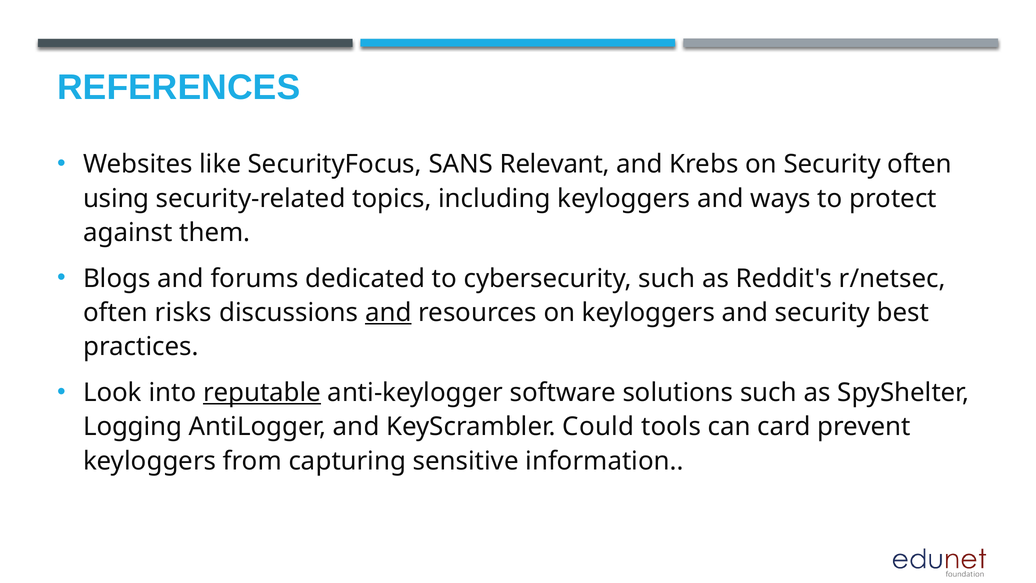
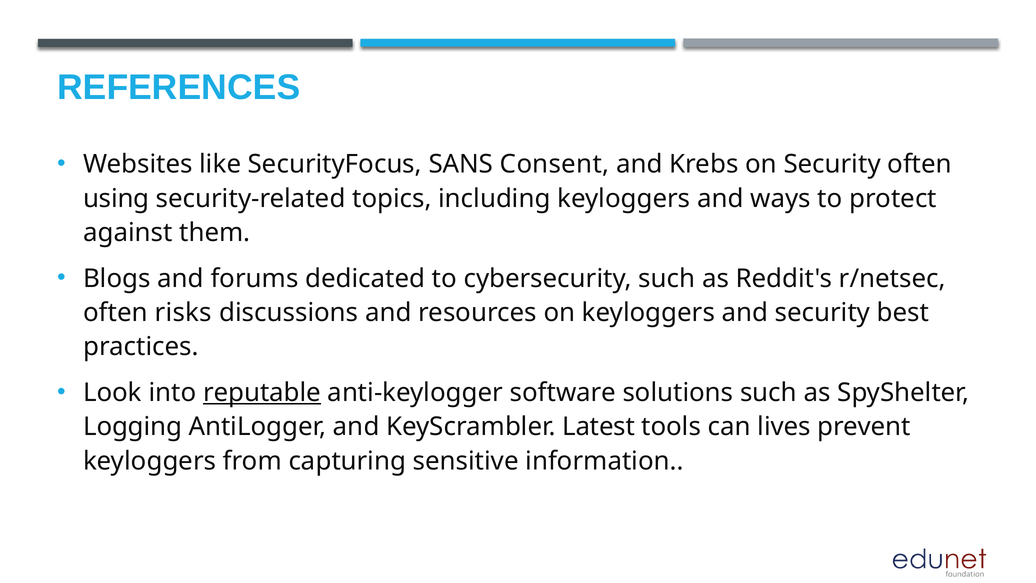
Relevant: Relevant -> Consent (555, 164)
and underline: present -> none (388, 313)
Could: Could -> Latest (599, 427)
card: card -> lives (784, 427)
